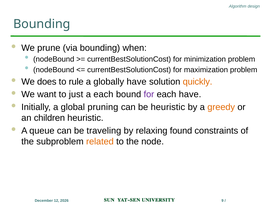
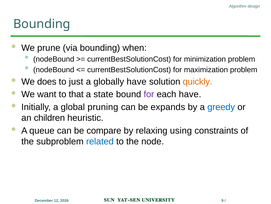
rule: rule -> just (76, 81)
just: just -> that (76, 94)
a each: each -> state (103, 94)
be heuristic: heuristic -> expands (168, 107)
greedy colour: orange -> blue (221, 107)
traveling: traveling -> compare (104, 130)
found: found -> using (181, 130)
related colour: orange -> blue (100, 141)
